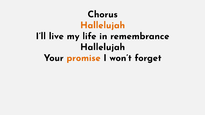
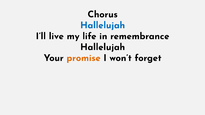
Hallelujah colour: orange -> blue (103, 25)
